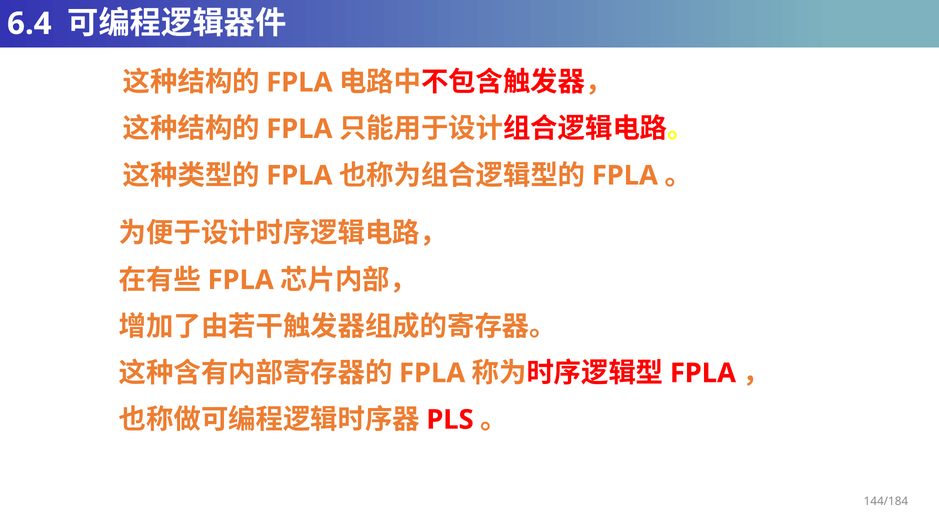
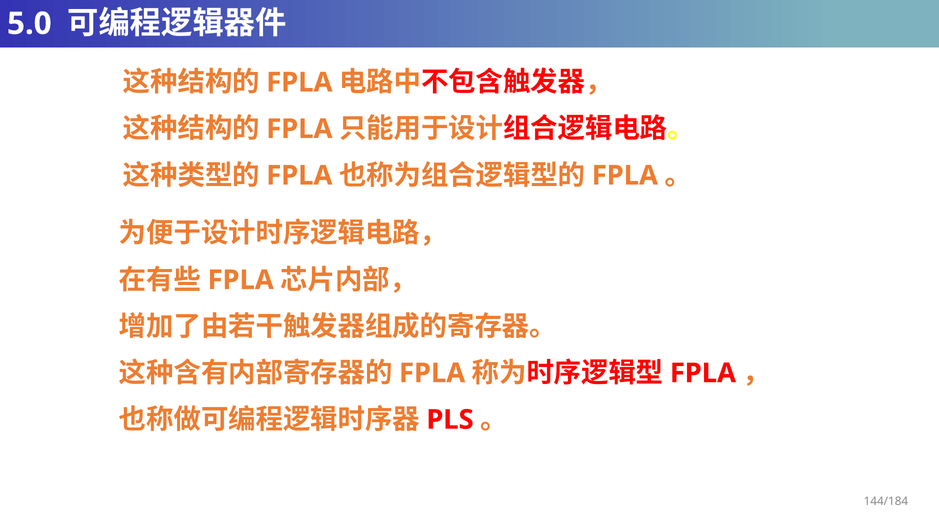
6.4: 6.4 -> 5.0 (29, 24)
